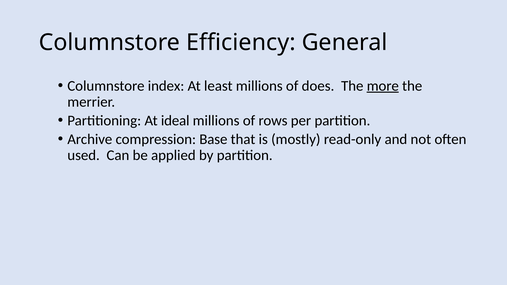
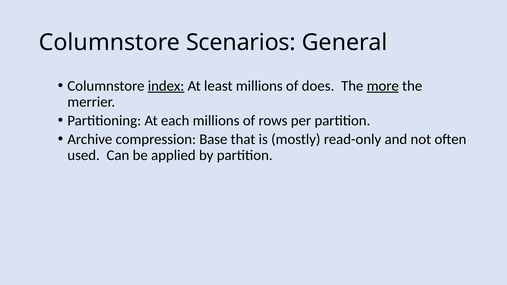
Efficiency: Efficiency -> Scenarios (241, 43)
index underline: none -> present (166, 86)
ideal: ideal -> each (175, 121)
